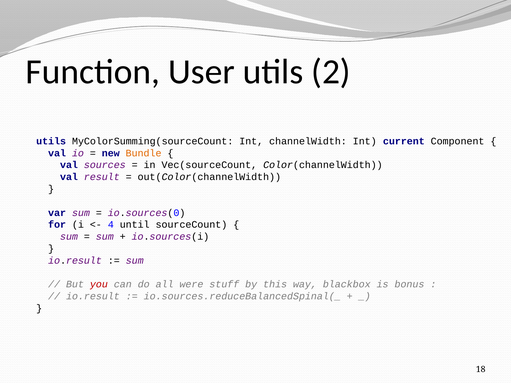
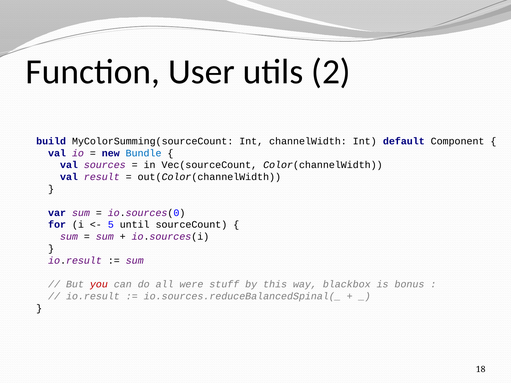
utils: utils -> build (51, 141)
current: current -> default (404, 141)
Bundle colour: orange -> blue (144, 153)
4: 4 -> 5 (111, 225)
